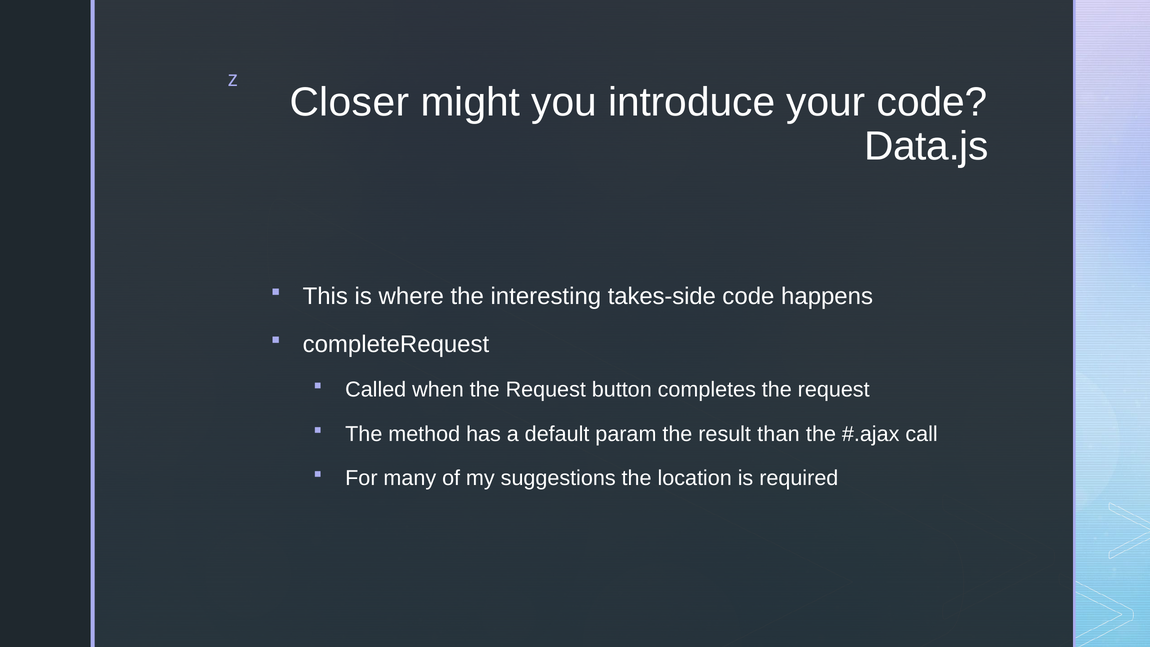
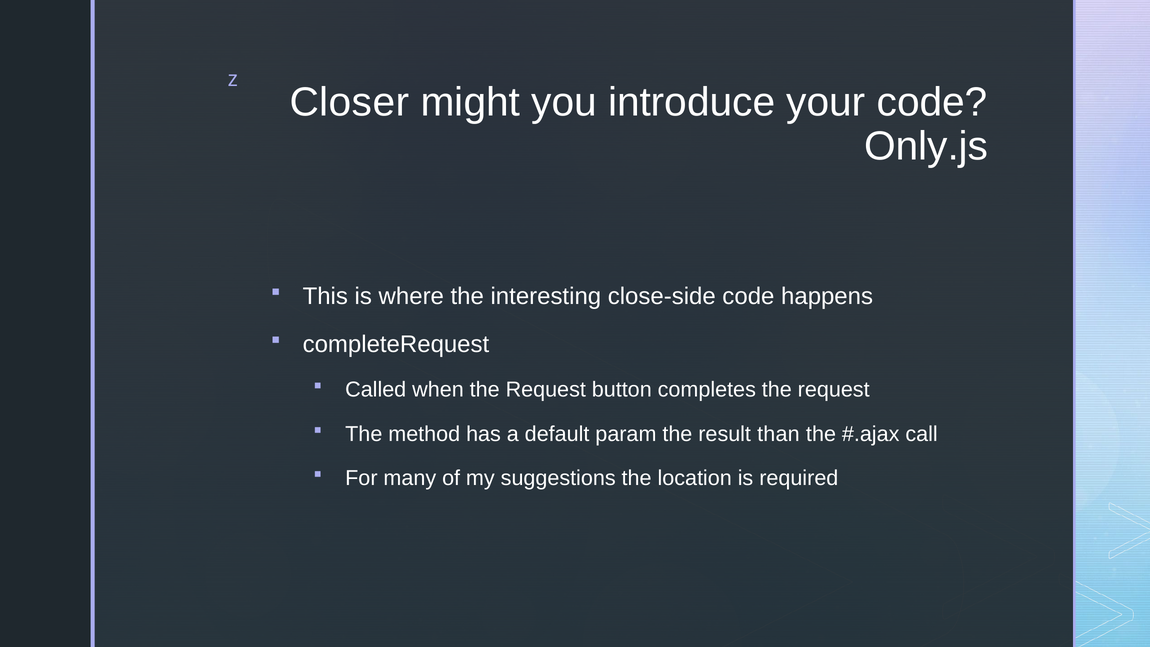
Data.js: Data.js -> Only.js (926, 146)
takes-side: takes-side -> close-side (662, 296)
